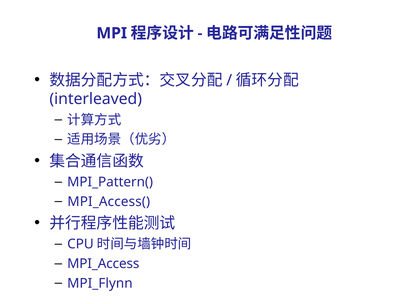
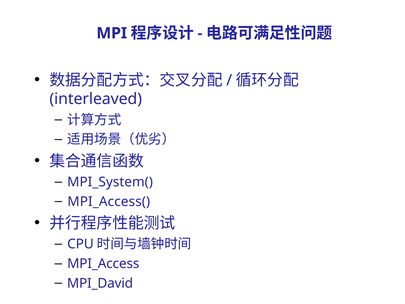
MPI_Pattern(: MPI_Pattern( -> MPI_System( (110, 182)
MPI_Flynn: MPI_Flynn -> MPI_David (100, 283)
